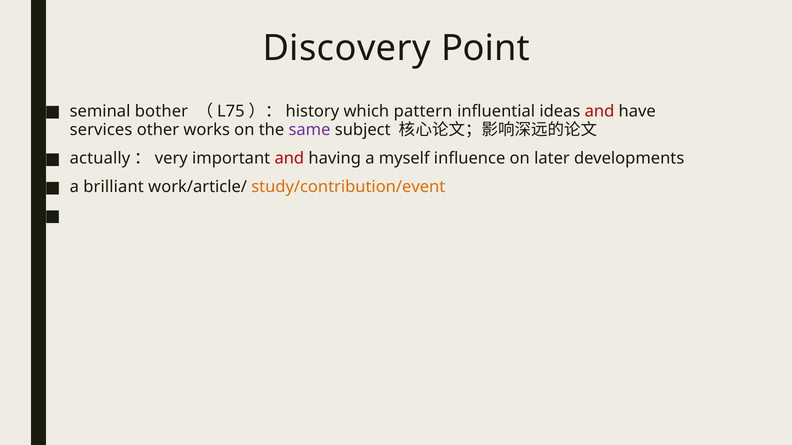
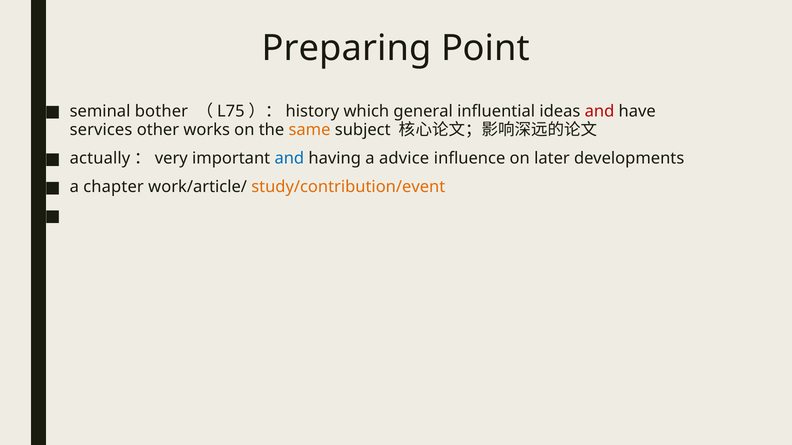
Discovery: Discovery -> Preparing (347, 48)
pattern: pattern -> general (423, 111)
same colour: purple -> orange (310, 130)
and colour: red -> blue (289, 159)
myself: myself -> advice (404, 159)
brilliant: brilliant -> chapter (114, 187)
